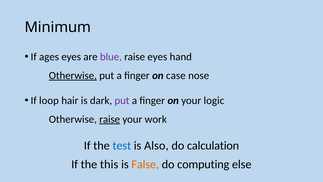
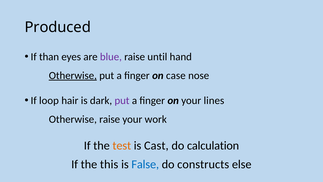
Minimum: Minimum -> Produced (58, 27)
ages: ages -> than (49, 57)
raise eyes: eyes -> until (157, 57)
logic: logic -> lines (214, 100)
raise underline: present -> none (110, 119)
test colour: blue -> orange (122, 145)
Also: Also -> Cast (156, 145)
False colour: orange -> blue (145, 164)
computing: computing -> constructs (203, 164)
